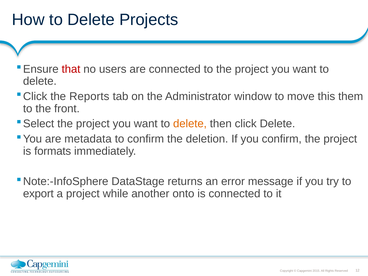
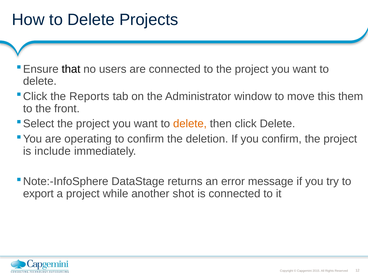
that colour: red -> black (71, 69)
metadata: metadata -> operating (88, 139)
formats: formats -> include (53, 151)
onto: onto -> shot (183, 194)
